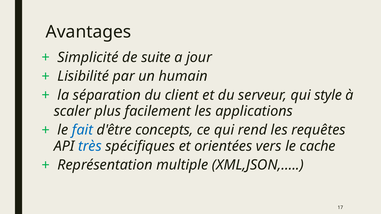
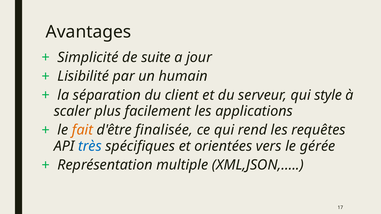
fait colour: blue -> orange (83, 130)
concepts: concepts -> finalisée (164, 130)
cache: cache -> gérée (318, 146)
